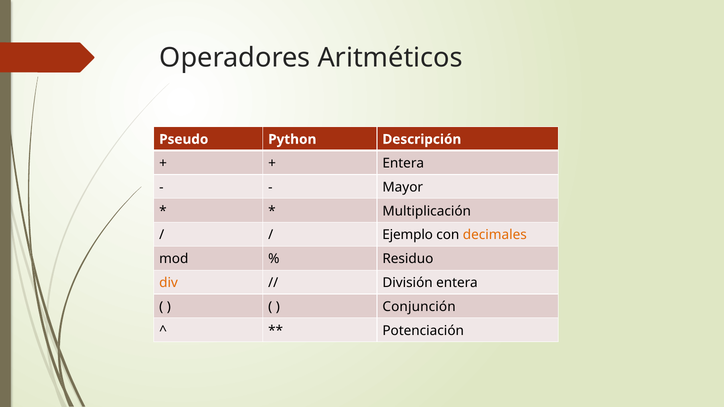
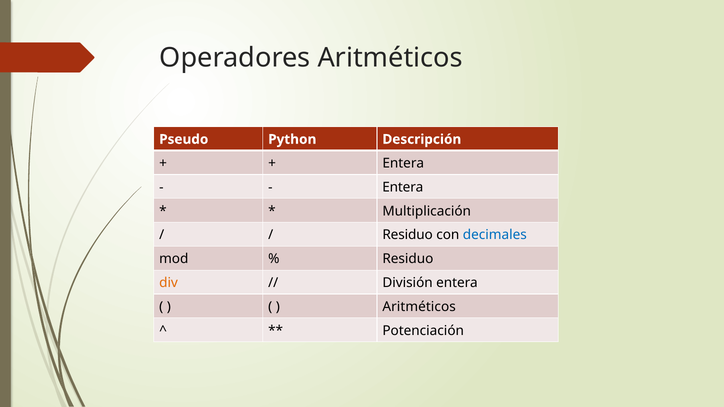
Mayor: Mayor -> Entera (403, 187)
Ejemplo: Ejemplo -> Residuo (408, 235)
decimales colour: orange -> blue (495, 235)
Conjunción: Conjunción -> Aritméticos (419, 307)
